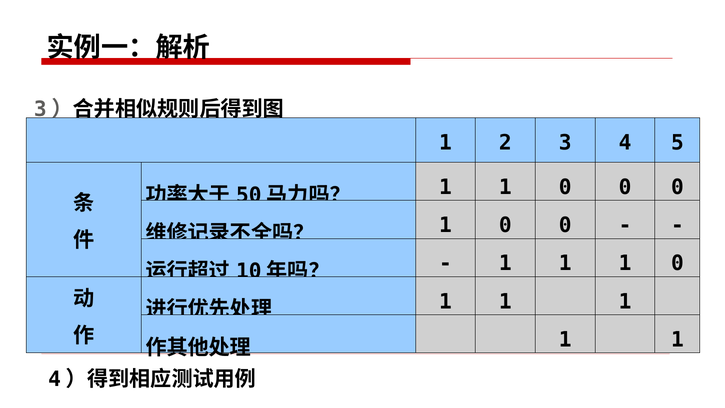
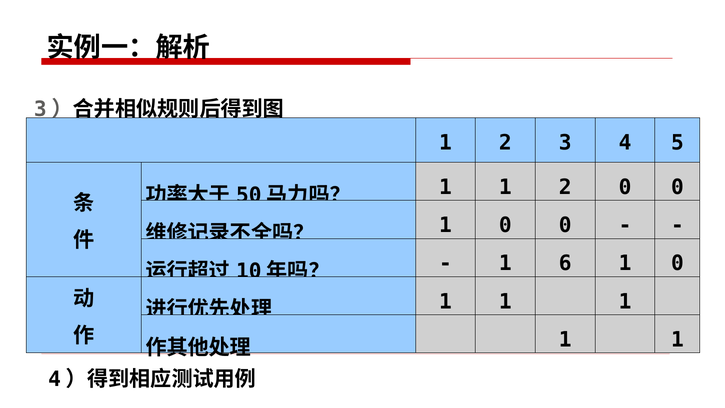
0: 0 -> 2 (565, 187)
1: 1 -> 6 (565, 263)
